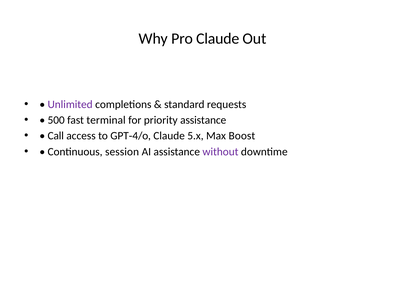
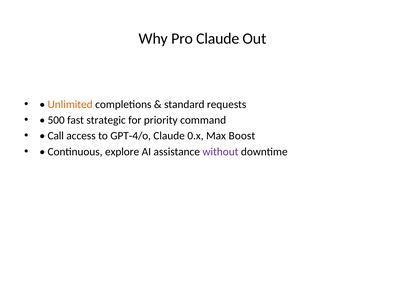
Unlimited colour: purple -> orange (70, 104)
terminal: terminal -> strategic (106, 120)
priority assistance: assistance -> command (203, 120)
5.x: 5.x -> 0.x (195, 136)
session: session -> explore (122, 152)
